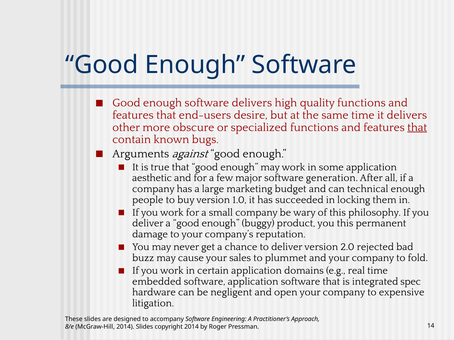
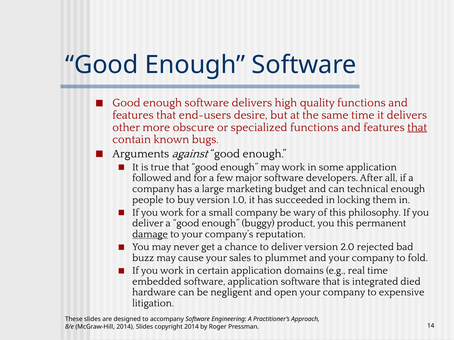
aesthetic: aesthetic -> followed (152, 178)
generation: generation -> developers (332, 178)
damage underline: none -> present (150, 235)
spec: spec -> died (411, 282)
